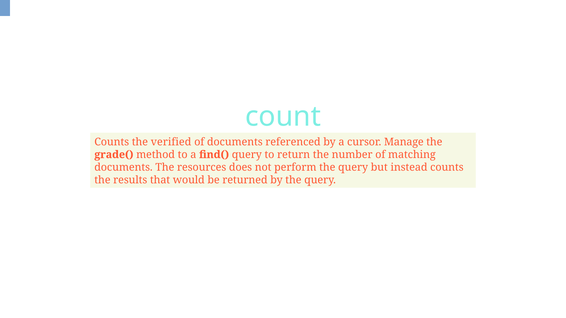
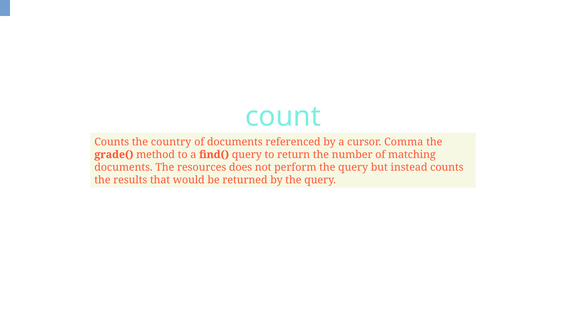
verified: verified -> country (171, 142)
Manage: Manage -> Comma (404, 142)
